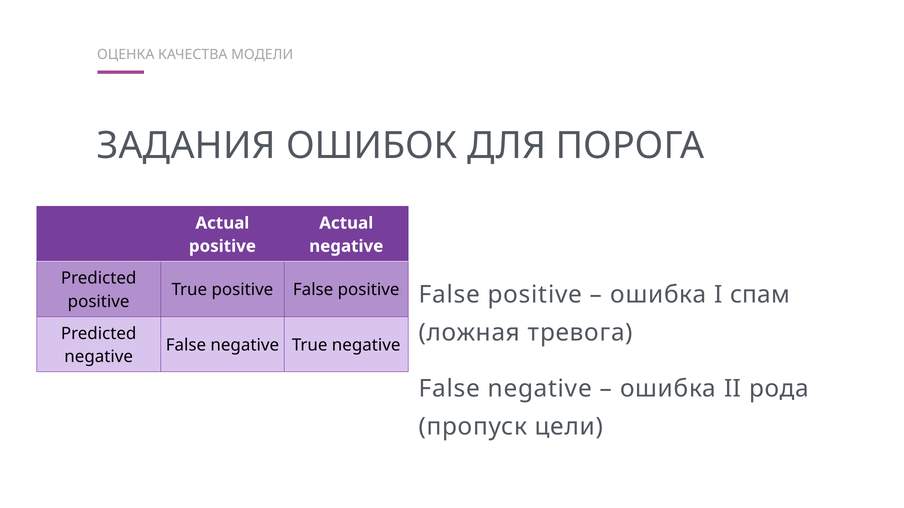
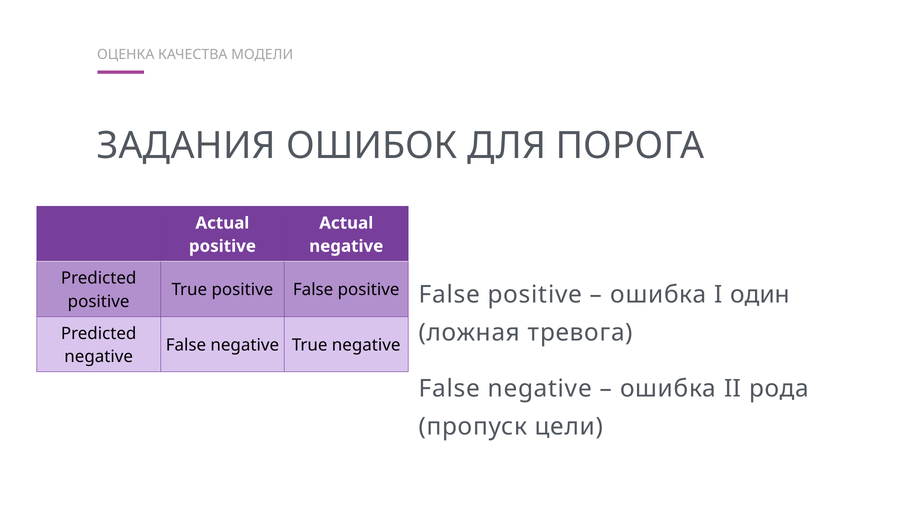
спам: спам -> один (760, 295)
